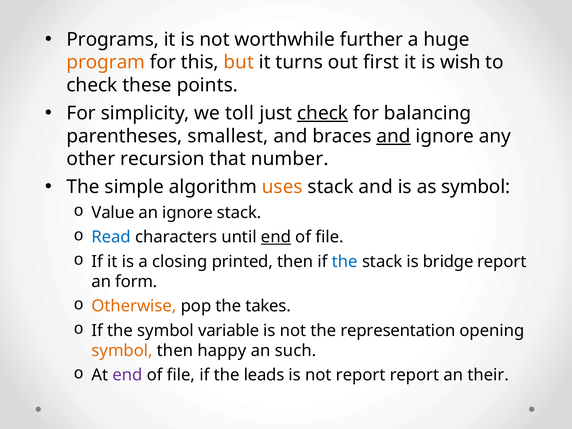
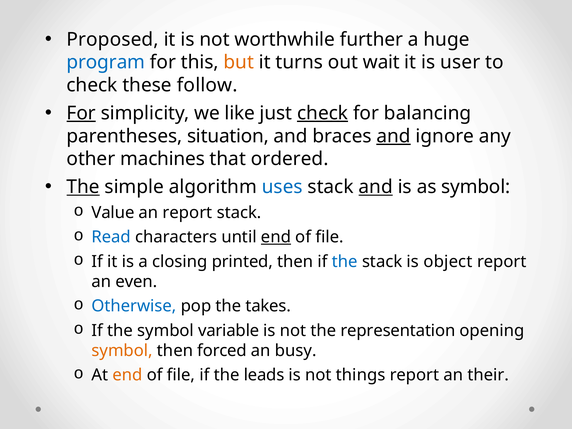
Programs: Programs -> Proposed (113, 39)
program colour: orange -> blue (106, 62)
first: first -> wait (381, 62)
wish: wish -> user (460, 62)
points: points -> follow (207, 85)
For underline: none -> present (81, 113)
toll: toll -> like (240, 113)
smallest: smallest -> situation (228, 136)
recursion: recursion -> machines (163, 159)
number: number -> ordered (290, 159)
The underline: none -> present (83, 187)
uses colour: orange -> blue (282, 187)
and underline: none -> present (376, 187)
an ignore: ignore -> report (187, 213)
bridge: bridge -> object (448, 262)
form: form -> even (136, 282)
Otherwise colour: orange -> blue (134, 306)
happy: happy -> forced (222, 351)
such: such -> busy (296, 351)
end colour: purple -> orange (127, 375)
not report: report -> things (361, 375)
